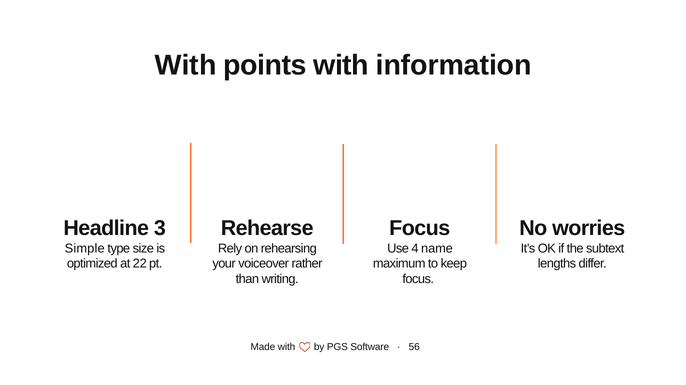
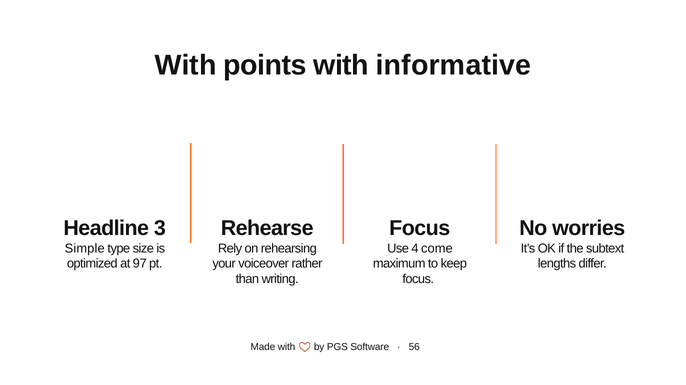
information: information -> informative (454, 65)
name: name -> come (437, 248)
22: 22 -> 97 (140, 264)
